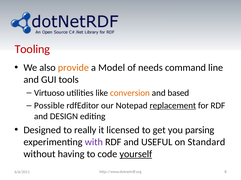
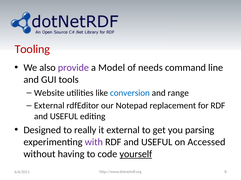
provide colour: orange -> purple (73, 68)
Virtuoso: Virtuoso -> Website (49, 93)
conversion colour: orange -> blue (130, 93)
based: based -> range (178, 93)
Possible: Possible -> External (49, 106)
replacement underline: present -> none (173, 106)
DESIGN: DESIGN -> USEFUL (64, 117)
it licensed: licensed -> external (123, 131)
Standard: Standard -> Accessed (206, 143)
